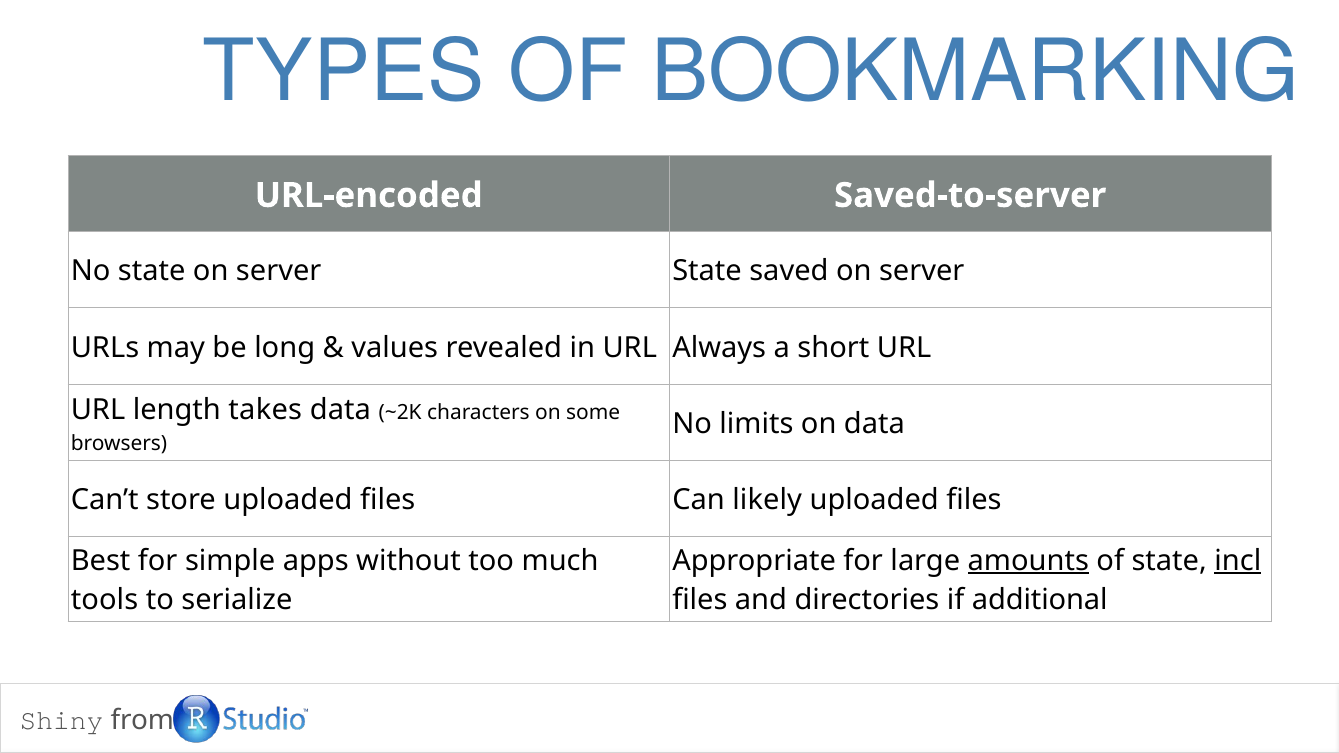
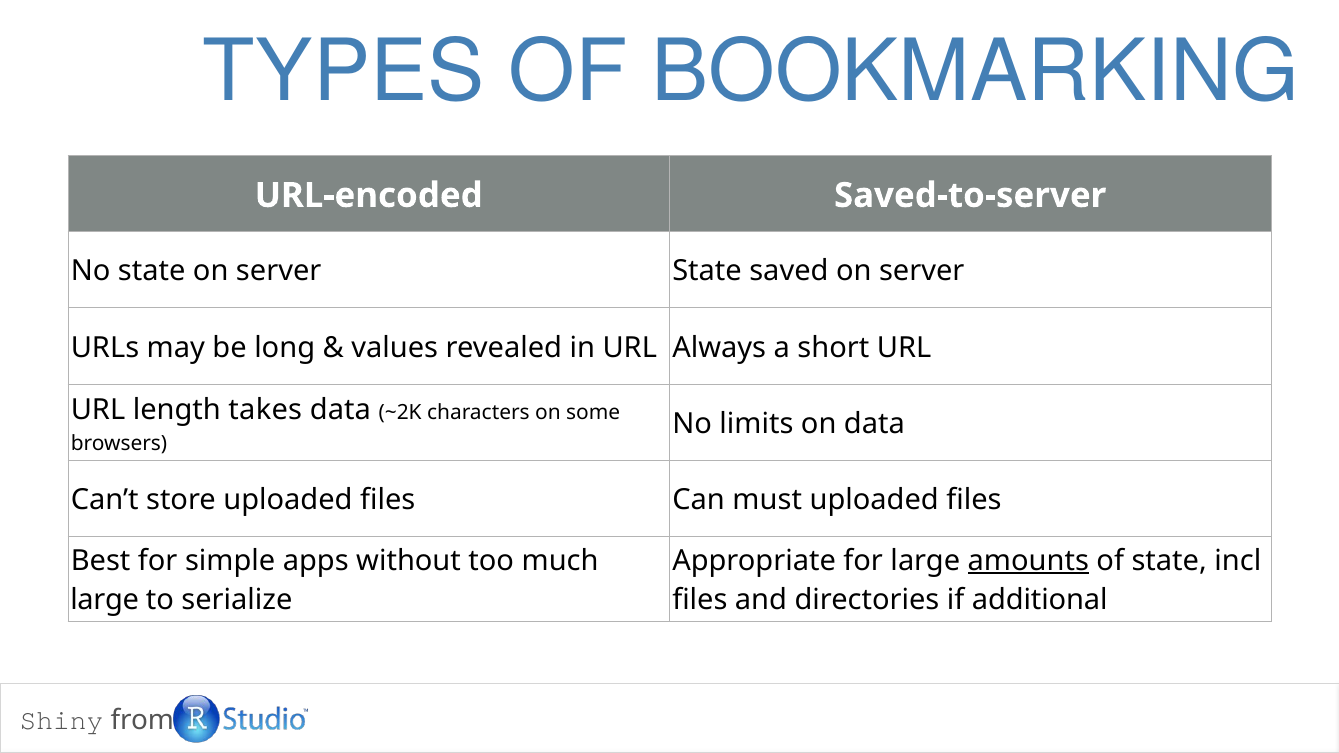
likely: likely -> must (767, 500)
incl underline: present -> none (1238, 561)
tools: tools -> large (105, 600)
